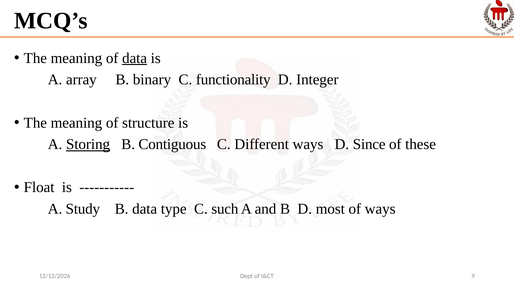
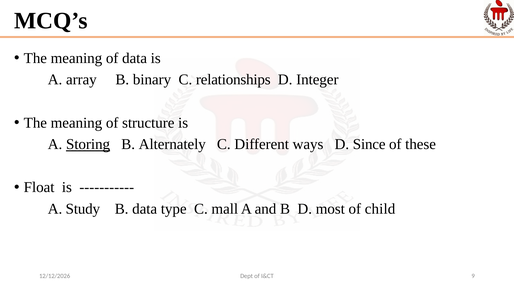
data underline: present -> none (135, 58)
functionality: functionality -> relationships (233, 80)
Contiguous: Contiguous -> Alternately (172, 144)
such: such -> mall (225, 209)
of ways: ways -> child (380, 209)
